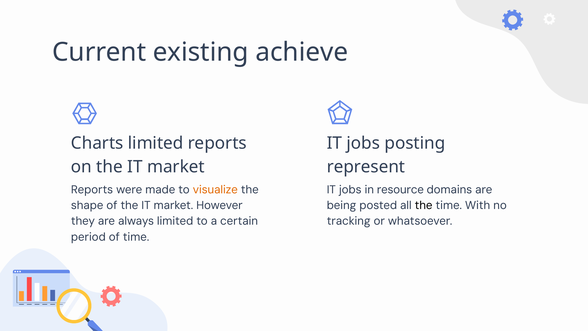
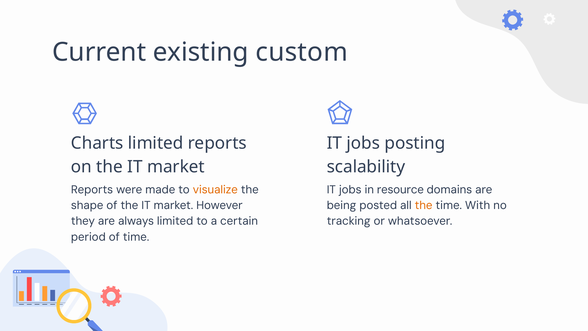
achieve: achieve -> custom (302, 52)
represent: represent -> scalability (366, 167)
the colour: black -> orange (424, 205)
